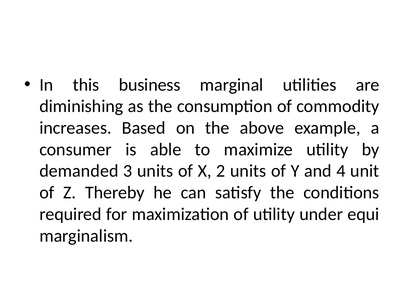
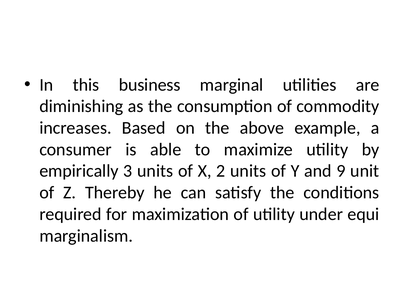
demanded: demanded -> empirically (79, 171)
4: 4 -> 9 (341, 171)
